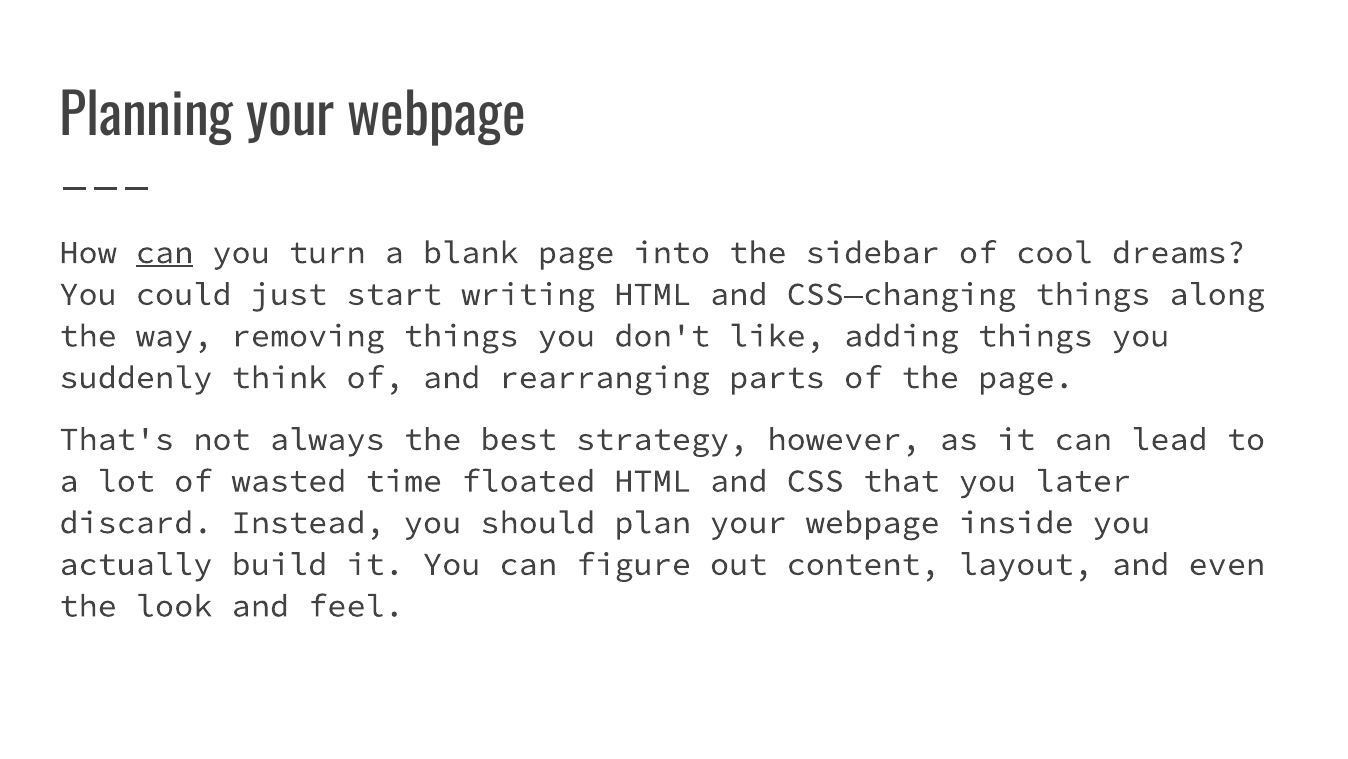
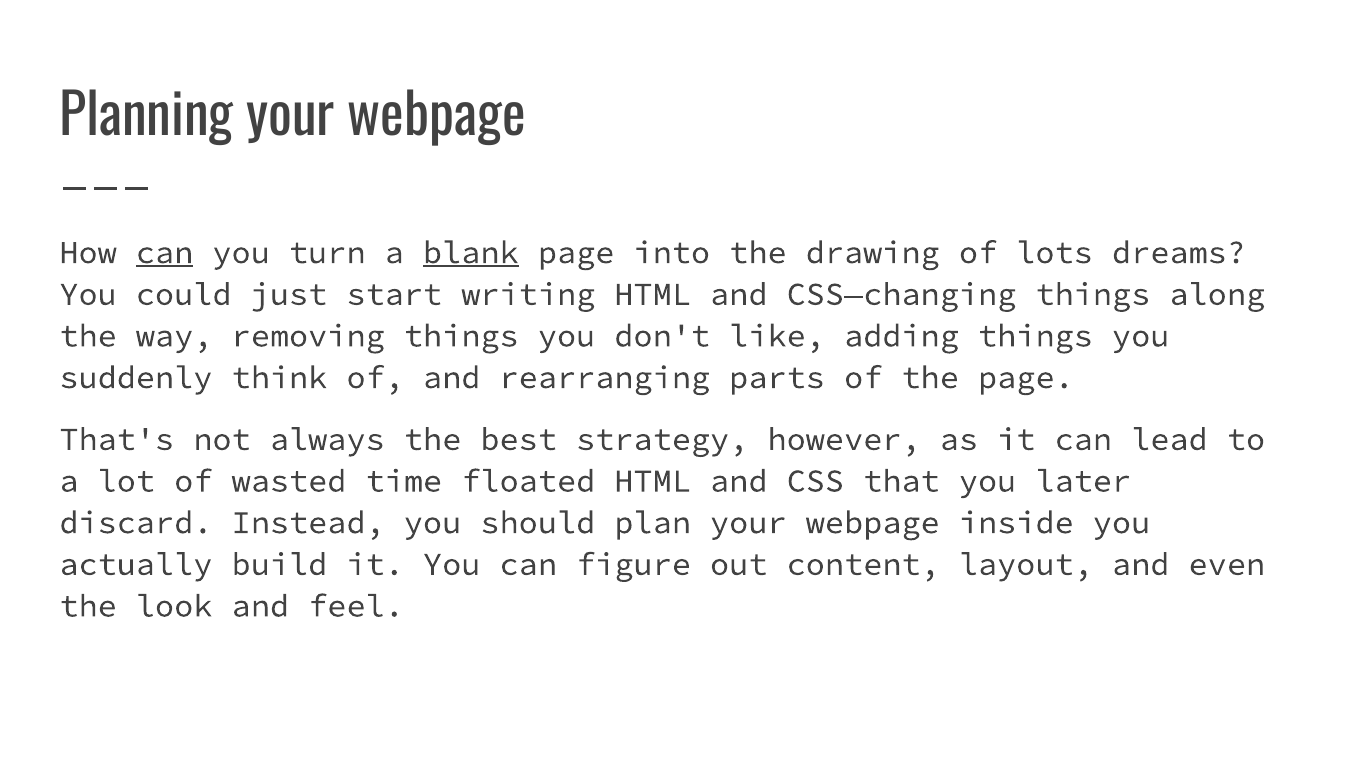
blank underline: none -> present (471, 252)
sidebar: sidebar -> drawing (873, 252)
cool: cool -> lots (1055, 252)
